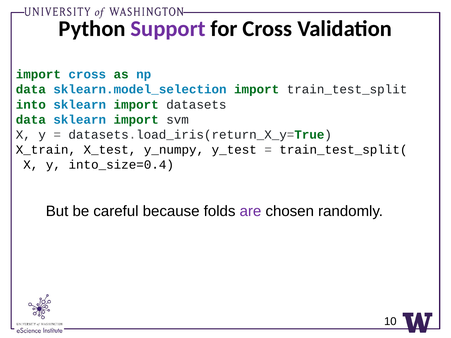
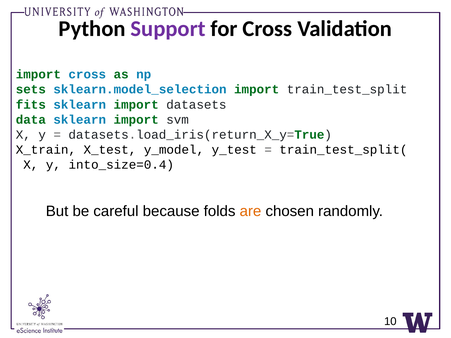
data: data -> sets (31, 90)
into: into -> fits (31, 105)
y_numpy: y_numpy -> y_model (174, 150)
are colour: purple -> orange (250, 211)
